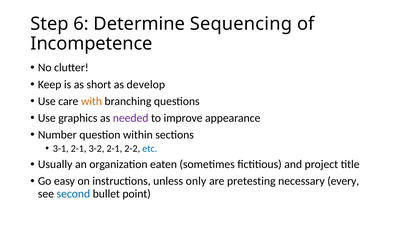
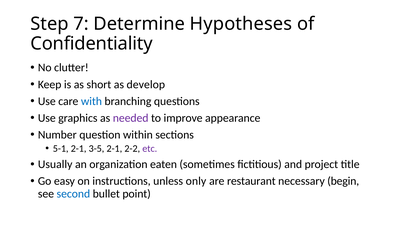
6: 6 -> 7 (81, 24)
Sequencing: Sequencing -> Hypotheses (241, 24)
Incompetence: Incompetence -> Confidentiality (92, 43)
with colour: orange -> blue (91, 101)
3-1: 3-1 -> 5-1 (61, 148)
3-2: 3-2 -> 3-5 (96, 148)
etc colour: blue -> purple (150, 148)
pretesting: pretesting -> restaurant (251, 181)
every: every -> begin (343, 181)
